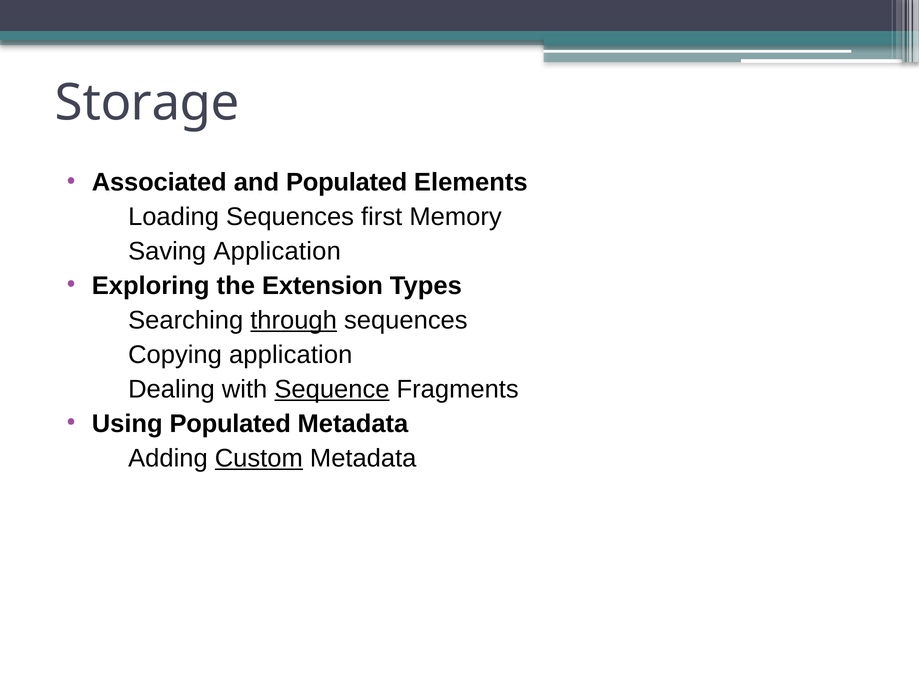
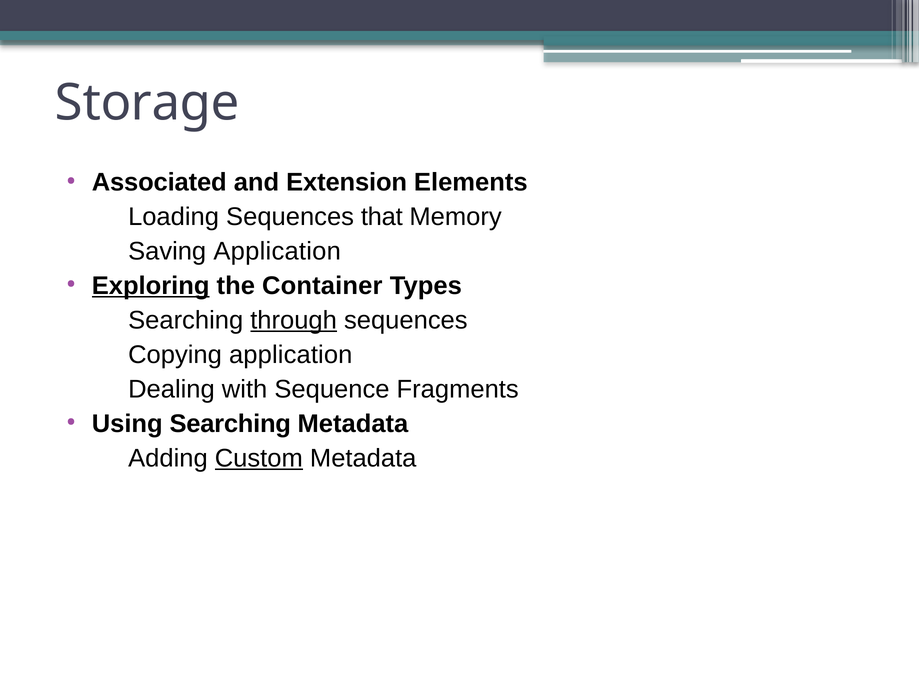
and Populated: Populated -> Extension (347, 182)
first: first -> that (382, 217)
Exploring underline: none -> present (151, 286)
Extension: Extension -> Container (322, 286)
Sequence underline: present -> none (332, 389)
Using Populated: Populated -> Searching (230, 424)
